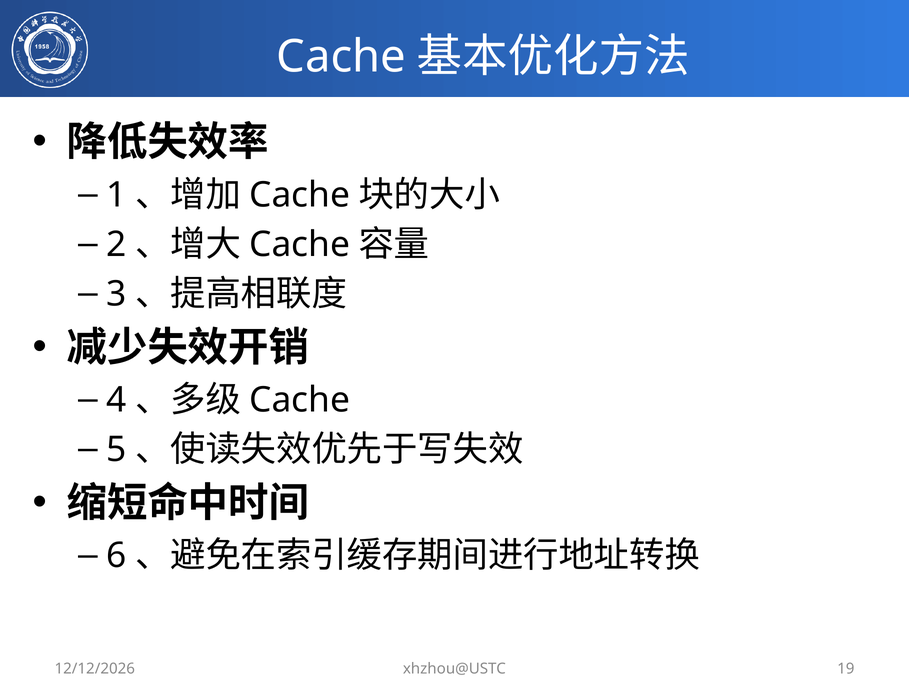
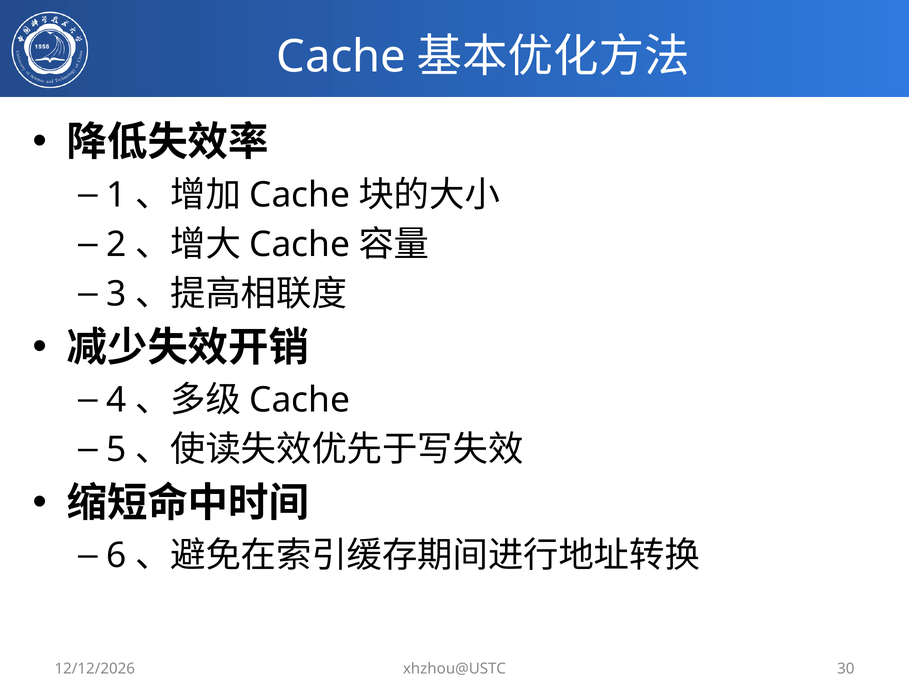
19: 19 -> 30 (846, 669)
